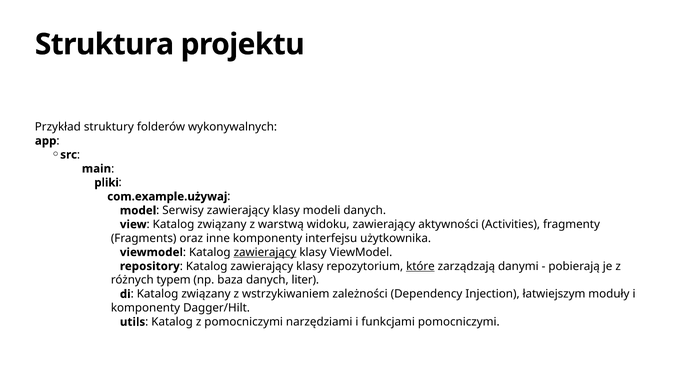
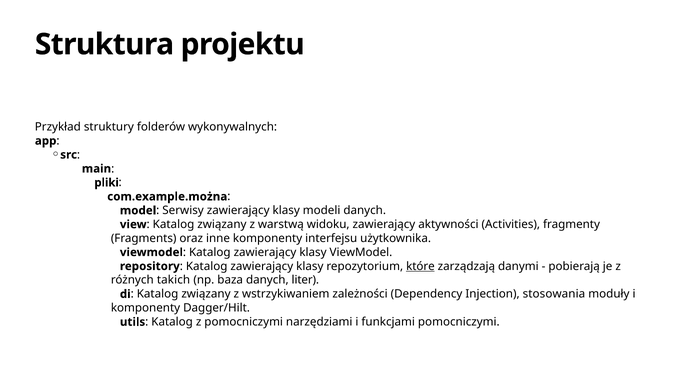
com.example.używaj: com.example.używaj -> com.example.można (167, 197)
zawierający underline: present -> none (265, 252)
typem: typem -> takich (174, 280)
łatwiejszym: łatwiejszym -> stosowania (554, 294)
